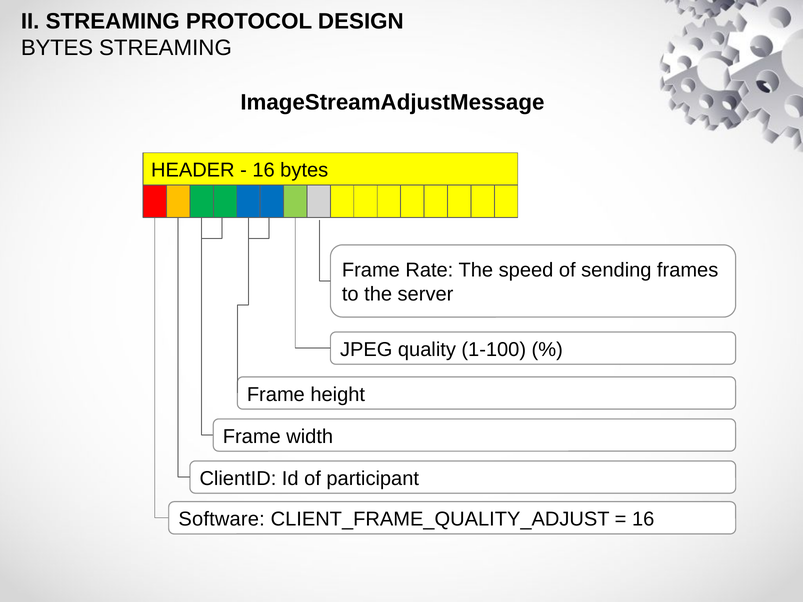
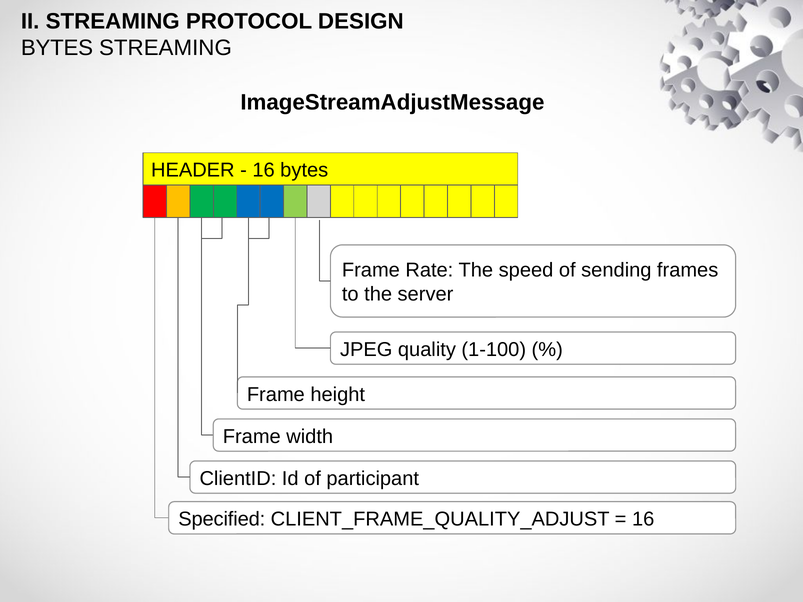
Software: Software -> Specified (222, 519)
